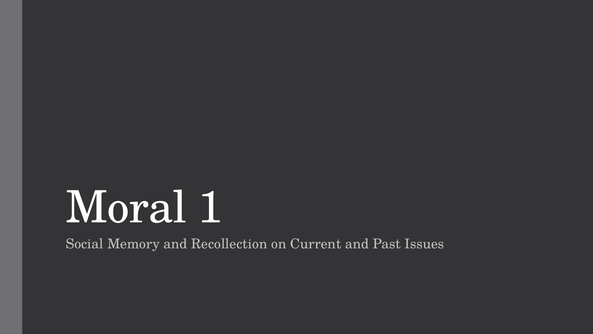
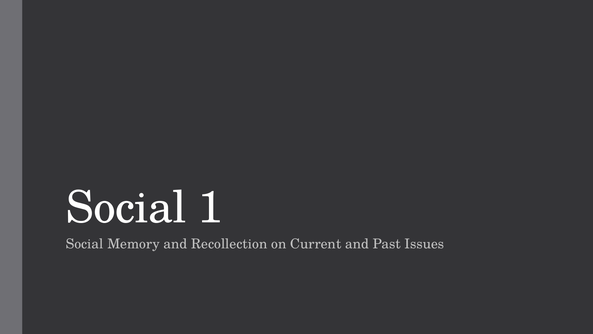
Moral: Moral -> Social (126, 208)
